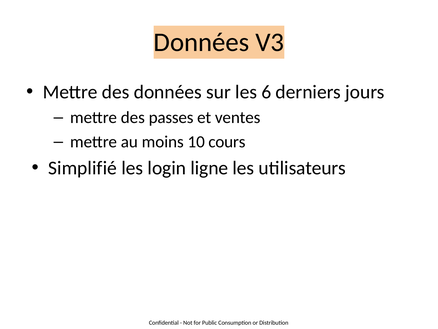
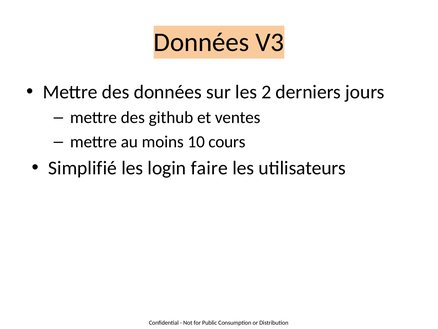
6: 6 -> 2 (266, 92)
passes: passes -> github (171, 118)
ligne: ligne -> faire (209, 168)
